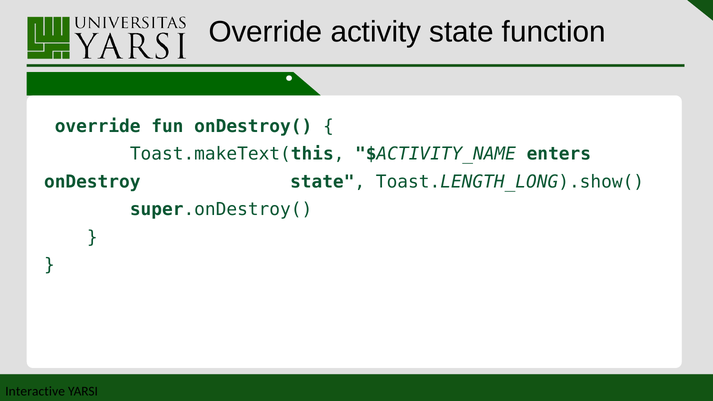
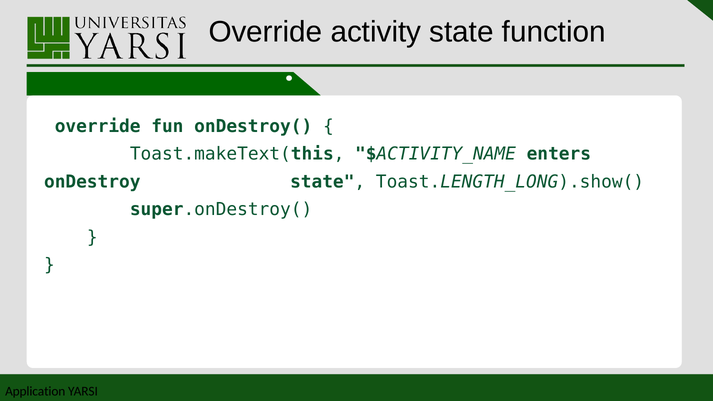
Interactive: Interactive -> Application (35, 391)
